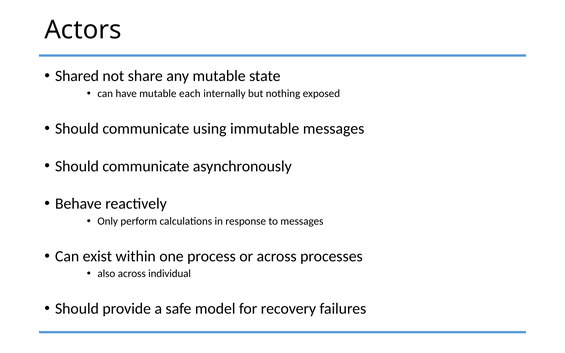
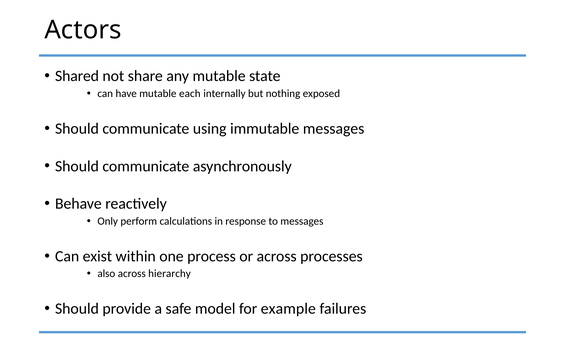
individual: individual -> hierarchy (169, 274)
recovery: recovery -> example (288, 309)
